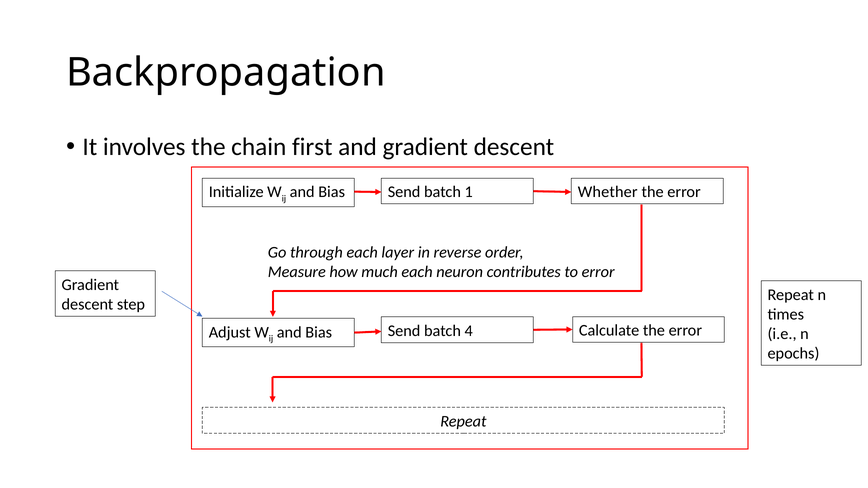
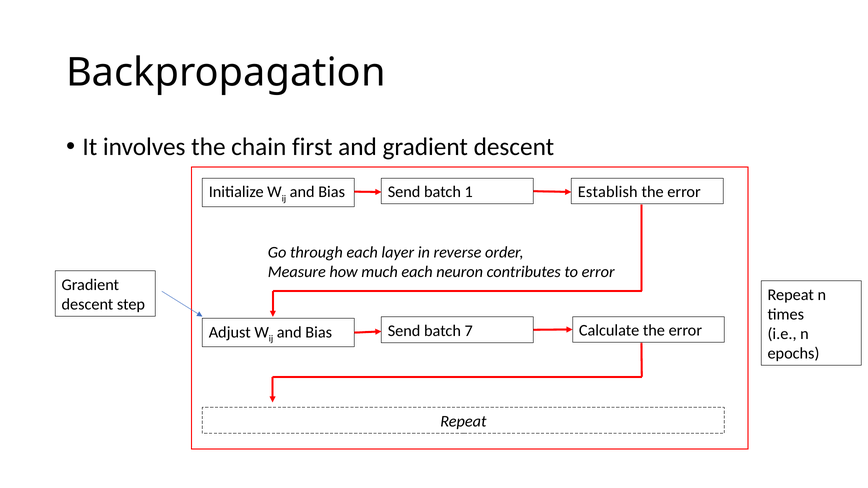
Whether: Whether -> Establish (608, 192)
4: 4 -> 7 (469, 331)
